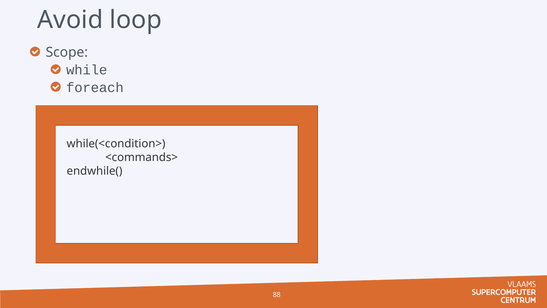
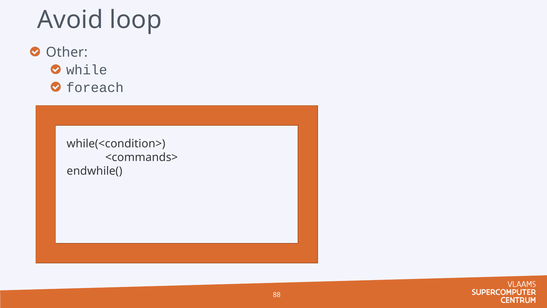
Scope: Scope -> Other (67, 52)
